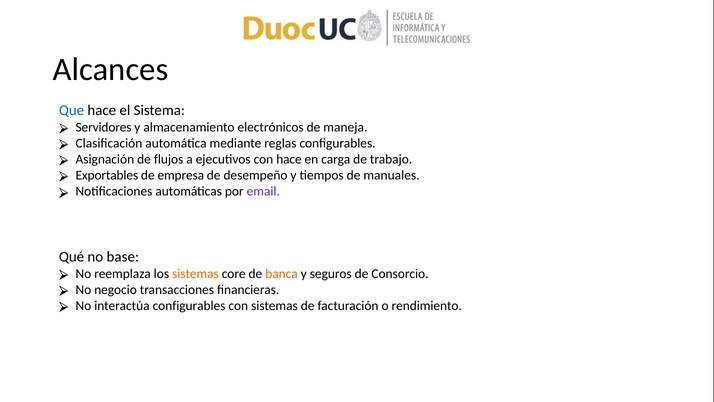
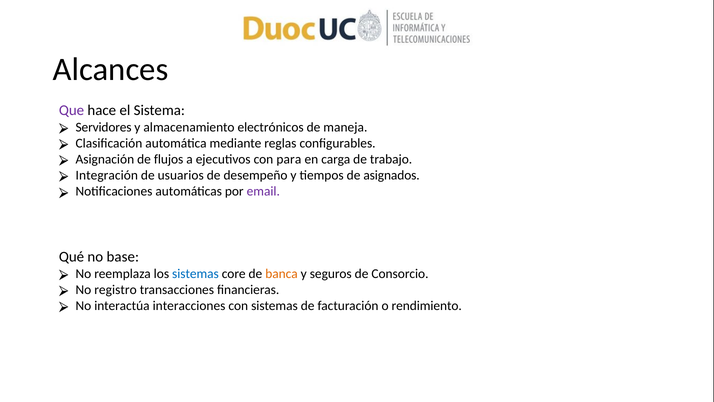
Que colour: blue -> purple (72, 110)
con hace: hace -> para (289, 159)
Exportables: Exportables -> Integración (107, 175)
empresa: empresa -> usuarios (181, 175)
manuales: manuales -> asignados (392, 175)
sistemas colour: orange -> blue (195, 273)
negocio: negocio -> registro (115, 289)
interactúa configurables: configurables -> interacciones (189, 305)
